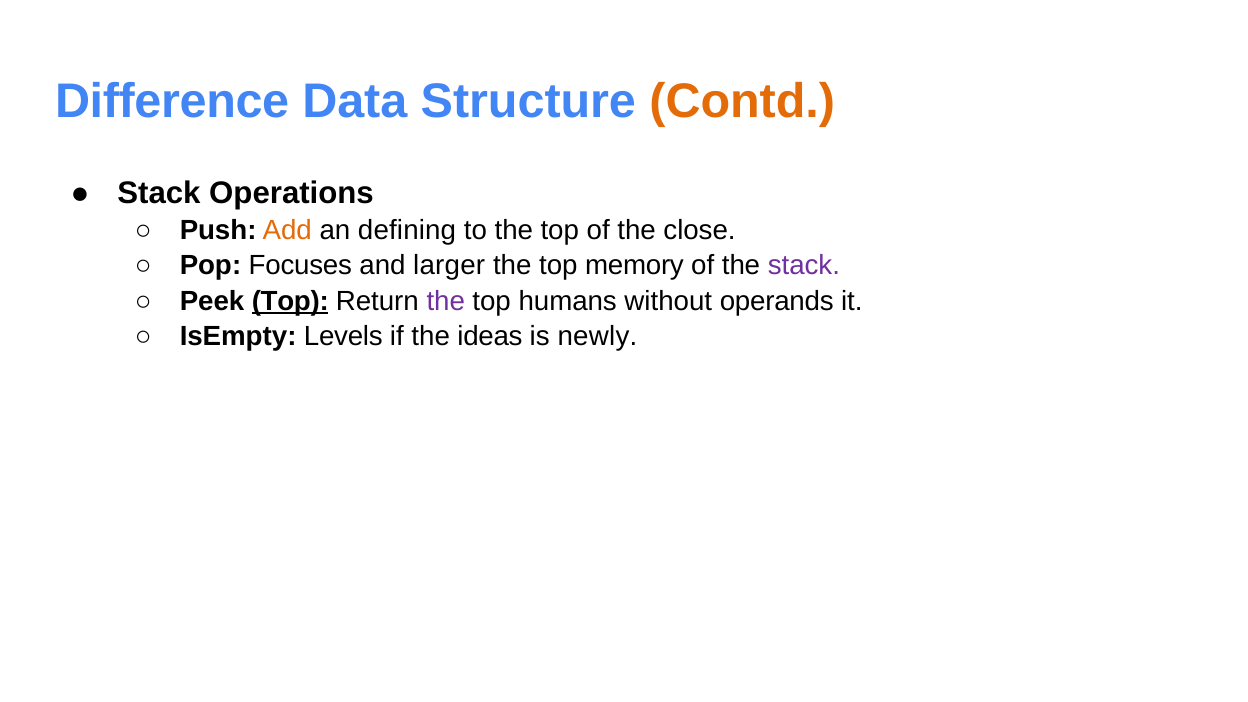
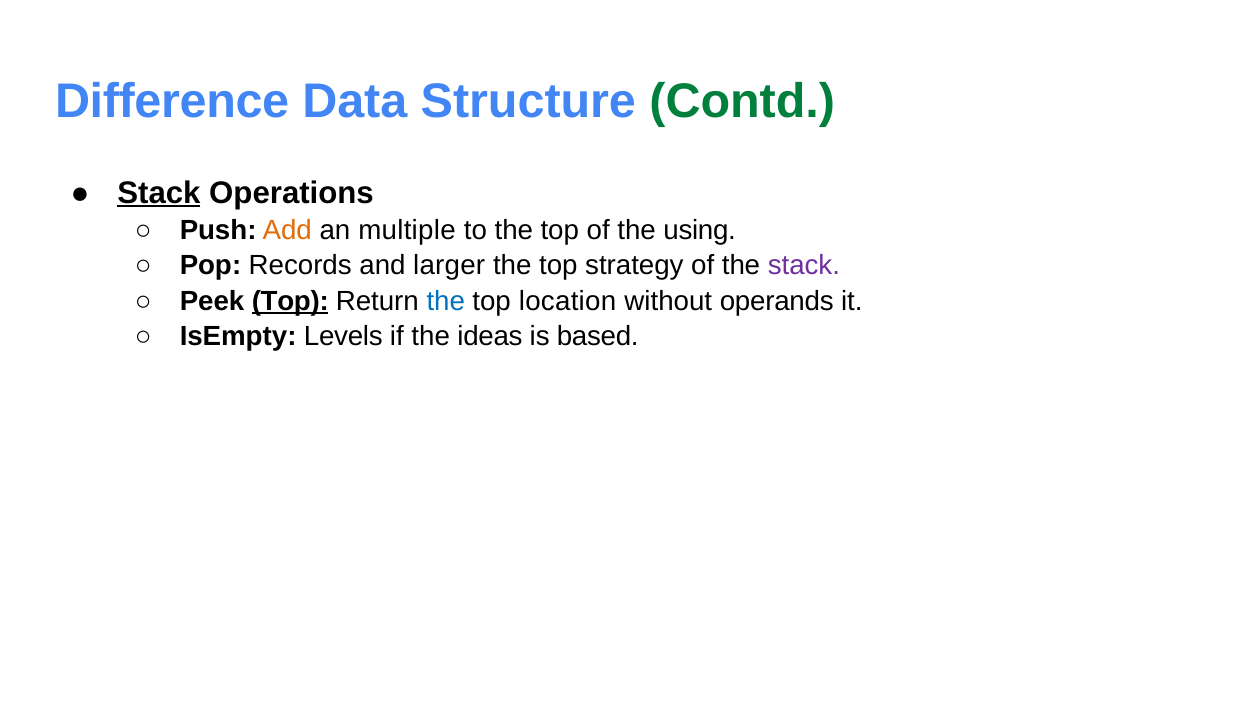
Contd colour: orange -> green (742, 101)
Stack underline: none -> present (159, 193)
defining: defining -> multiple (407, 230)
close: close -> using (700, 230)
Focuses: Focuses -> Records (300, 266)
memory: memory -> strategy (634, 266)
the colour: purple -> blue (446, 301)
humans: humans -> location (568, 301)
newly: newly -> based (598, 337)
